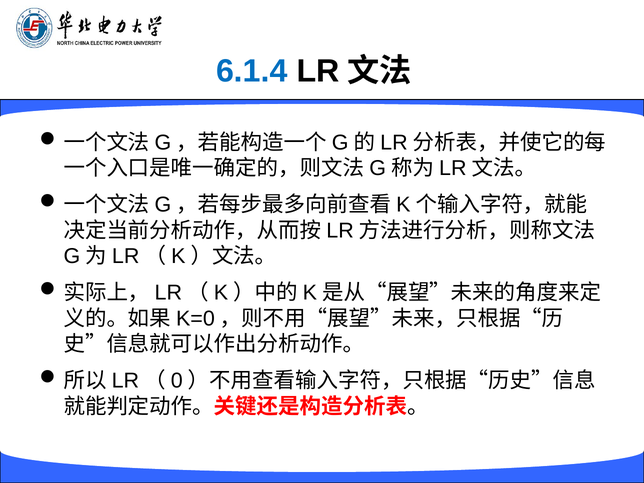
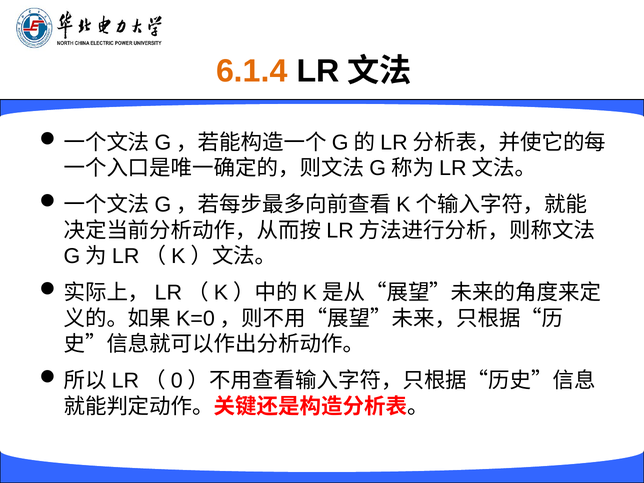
6.1.4 colour: blue -> orange (252, 71)
